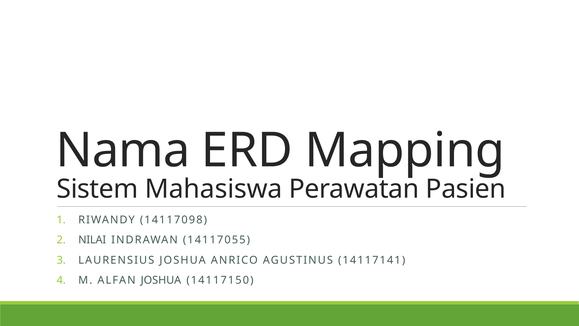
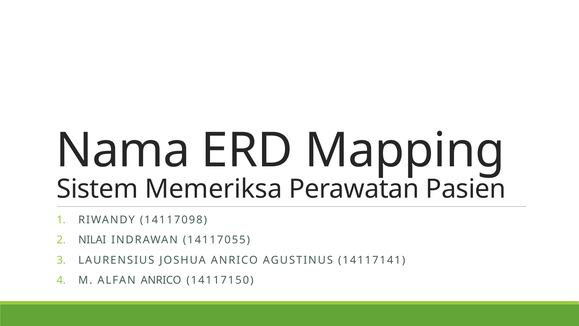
Mahasiswa: Mahasiswa -> Memeriksa (214, 189)
ALFAN JOSHUA: JOSHUA -> ANRICO (161, 280)
